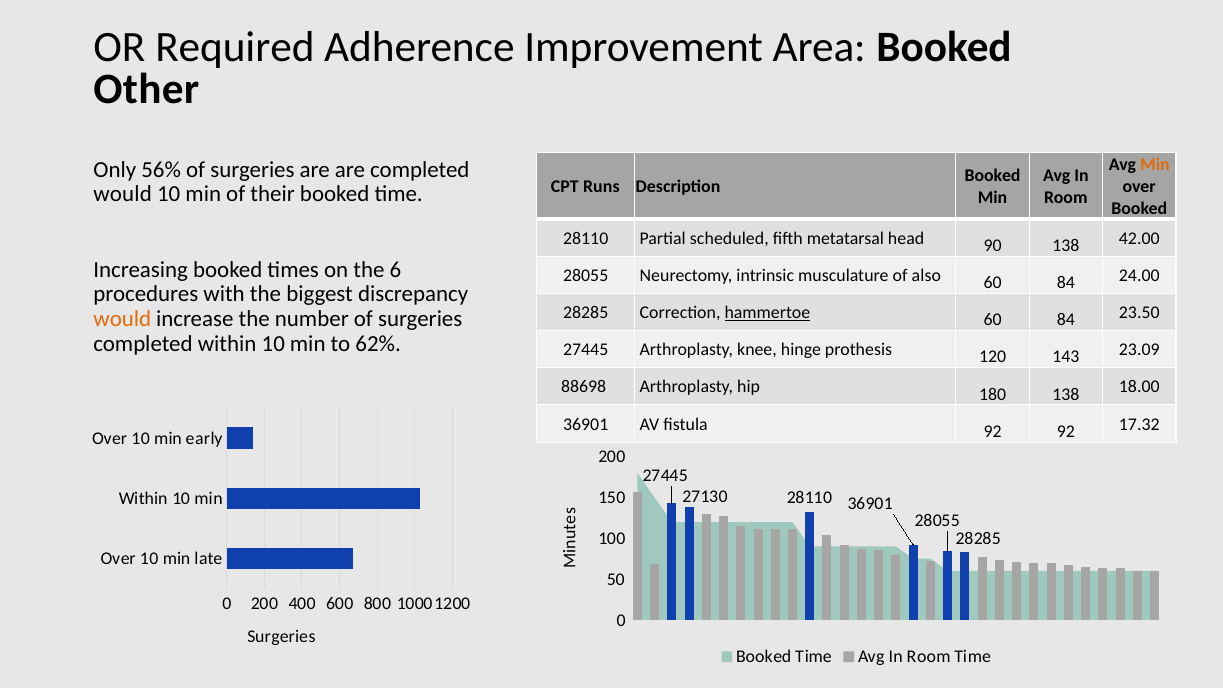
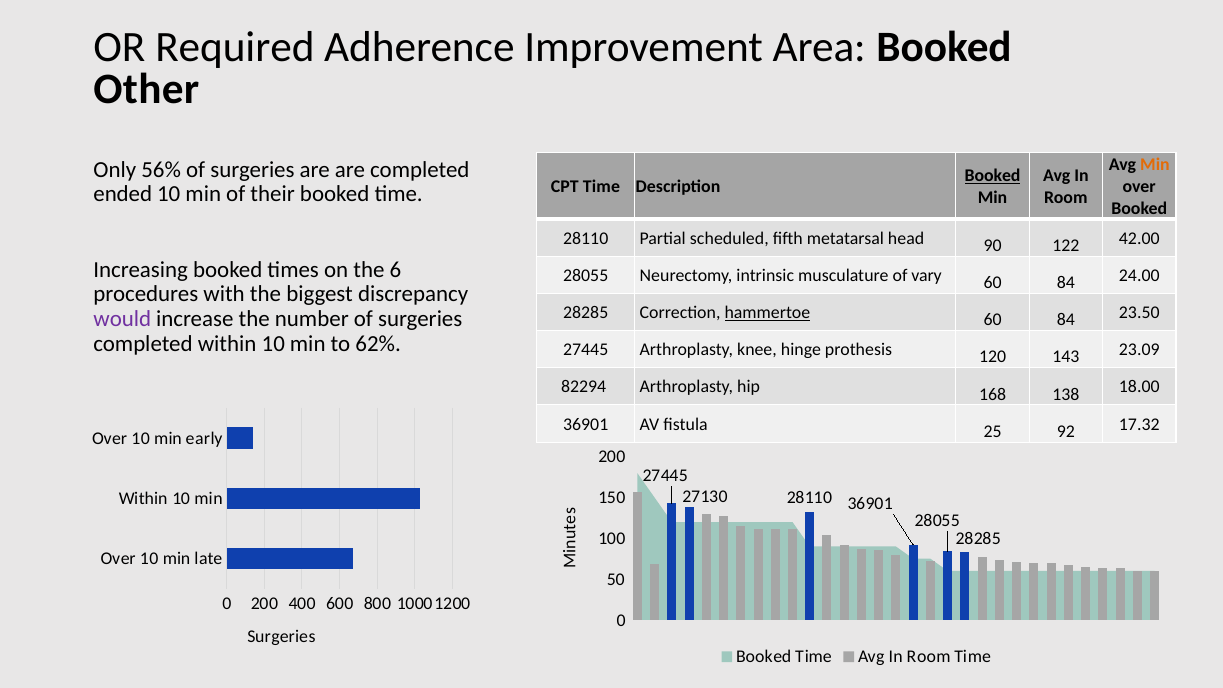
Booked underline: none -> present (993, 176)
CPT Runs: Runs -> Time (601, 187)
would: would -> ended (123, 194)
90 138: 138 -> 122 (1066, 245)
also: also -> vary (927, 275)
would colour: orange -> purple (122, 319)
88698: 88698 -> 82294 (584, 387)
180: 180 -> 168 (993, 394)
fistula 92: 92 -> 25 (993, 431)
